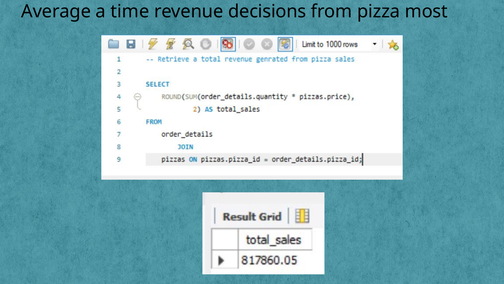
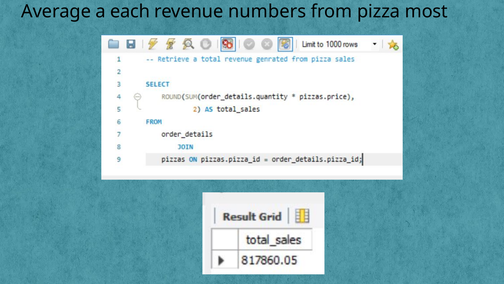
time: time -> each (130, 11)
decisions: decisions -> numbers (267, 11)
